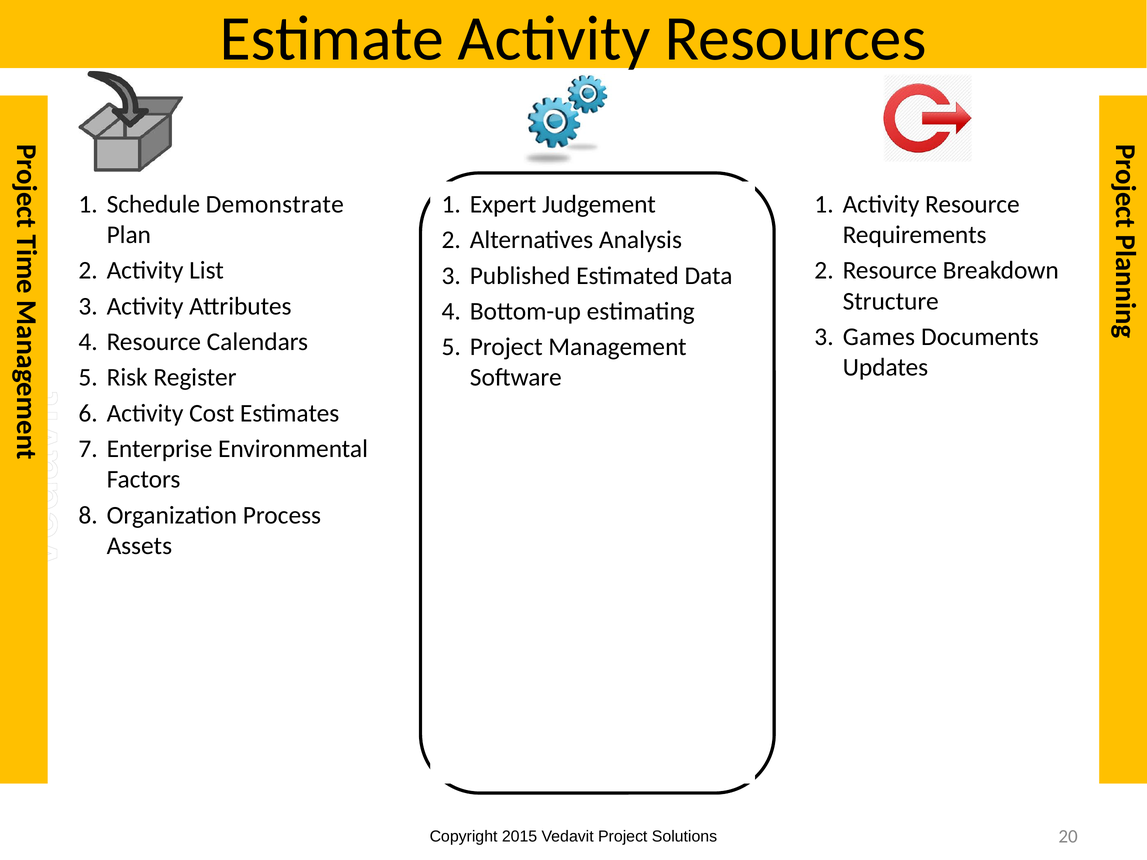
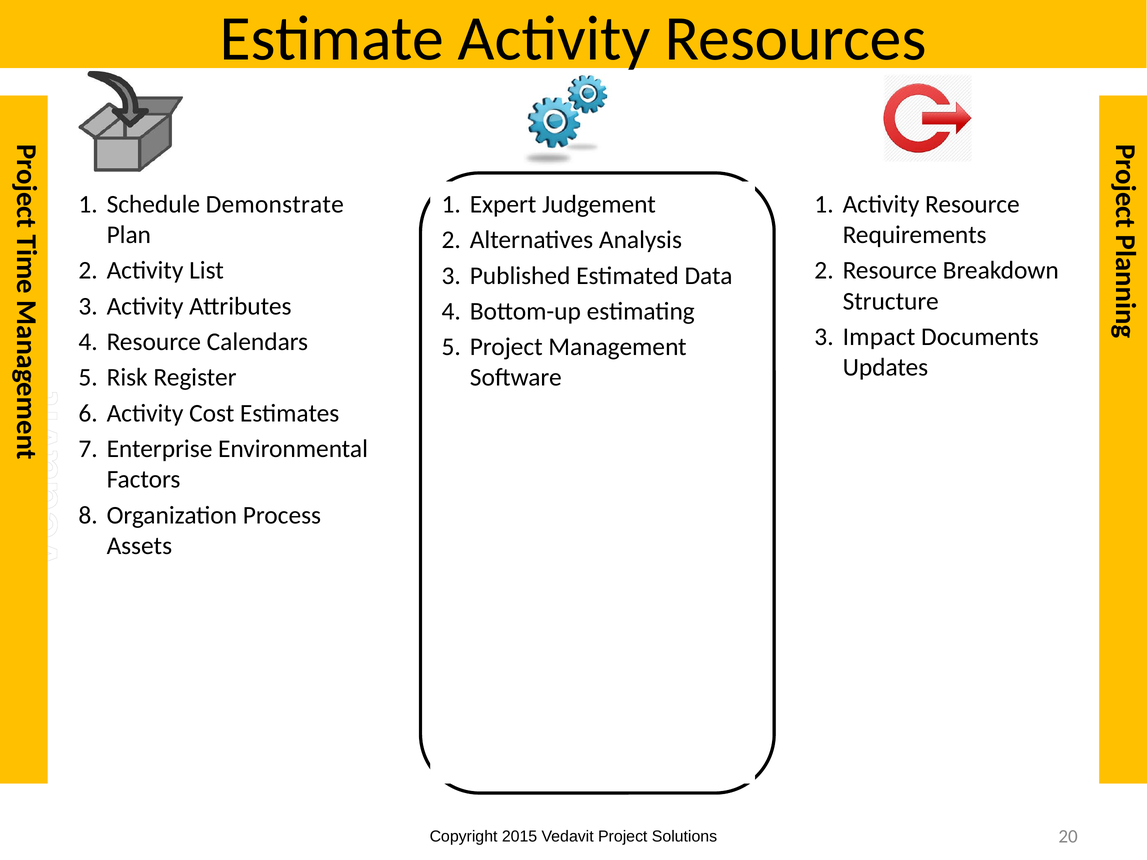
Games: Games -> Impact (879, 337)
